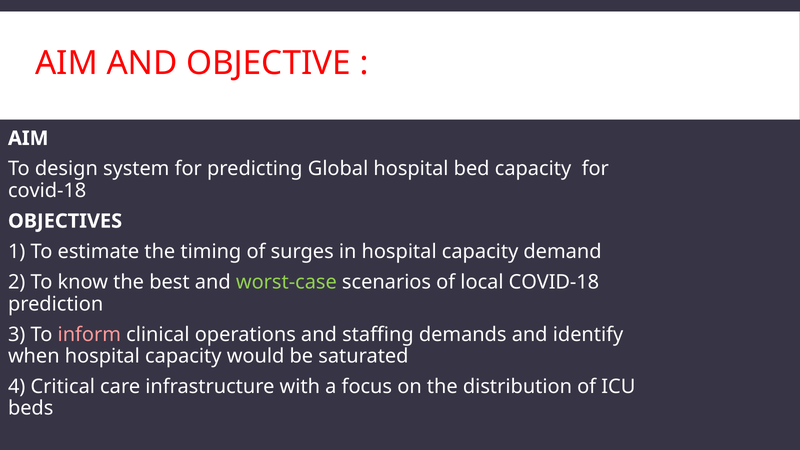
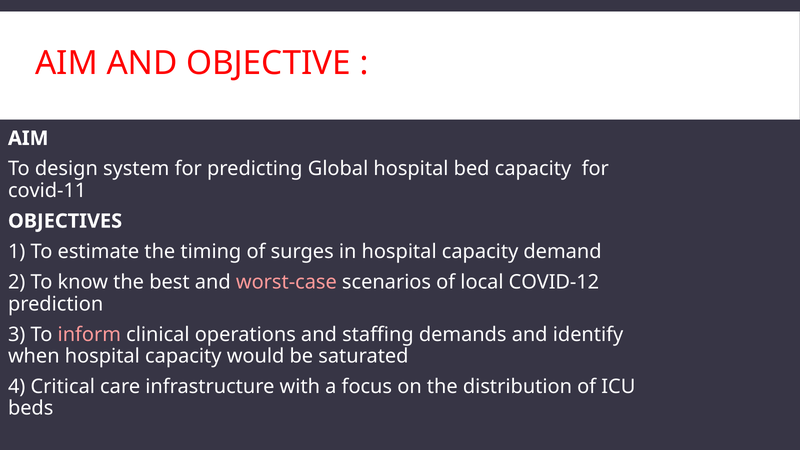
covid-18: covid-18 -> covid-11 (47, 191)
worst-case colour: light green -> pink (286, 282)
local COVID-18: COVID-18 -> COVID-12 (554, 282)
